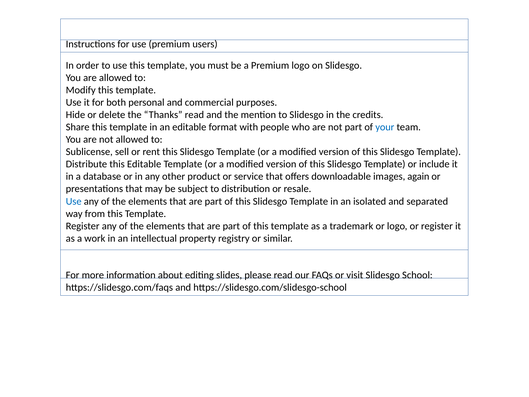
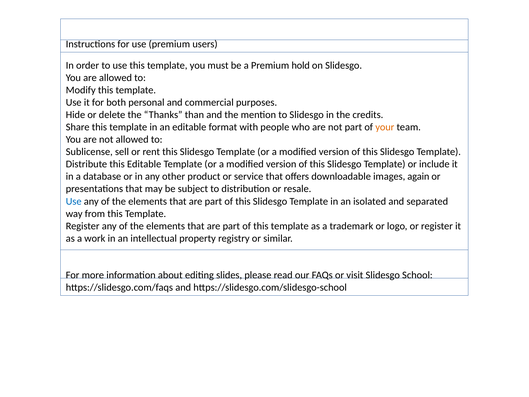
Premium logo: logo -> hold (301, 65)
Thanks read: read -> than (194, 115)
your colour: blue -> orange (385, 127)
